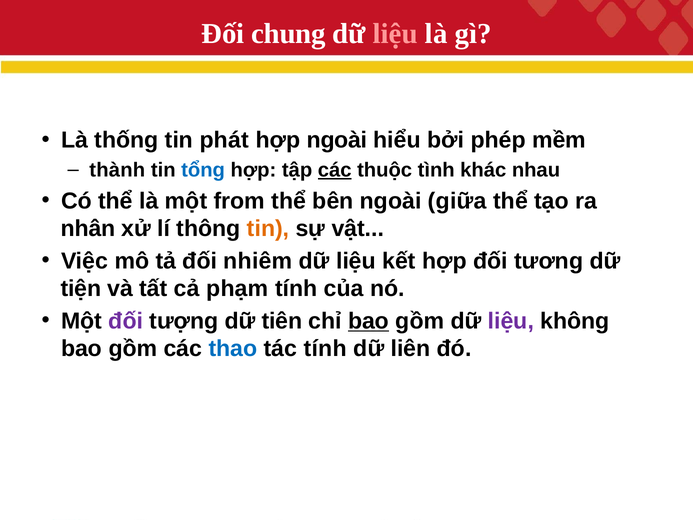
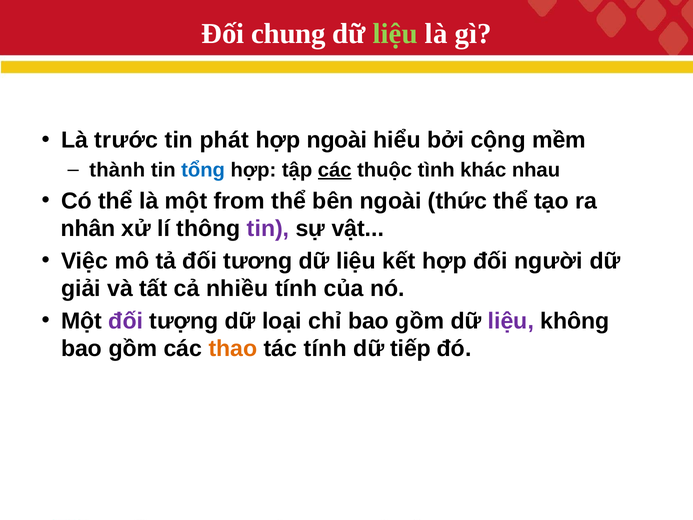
liệu colour: pink -> light green (395, 34)
thống: thống -> trước (126, 140)
phép: phép -> cộng (498, 140)
giữa: giữa -> thức (457, 201)
tin colour: orange -> purple (268, 229)
nhiêm: nhiêm -> tương (258, 261)
tương: tương -> người (548, 261)
tiện: tiện -> giải (81, 289)
phạm: phạm -> nhiều (237, 289)
tiên: tiên -> loại (282, 321)
bao underline: present -> none (369, 321)
thao colour: blue -> orange (233, 349)
liên: liên -> tiếp (411, 349)
